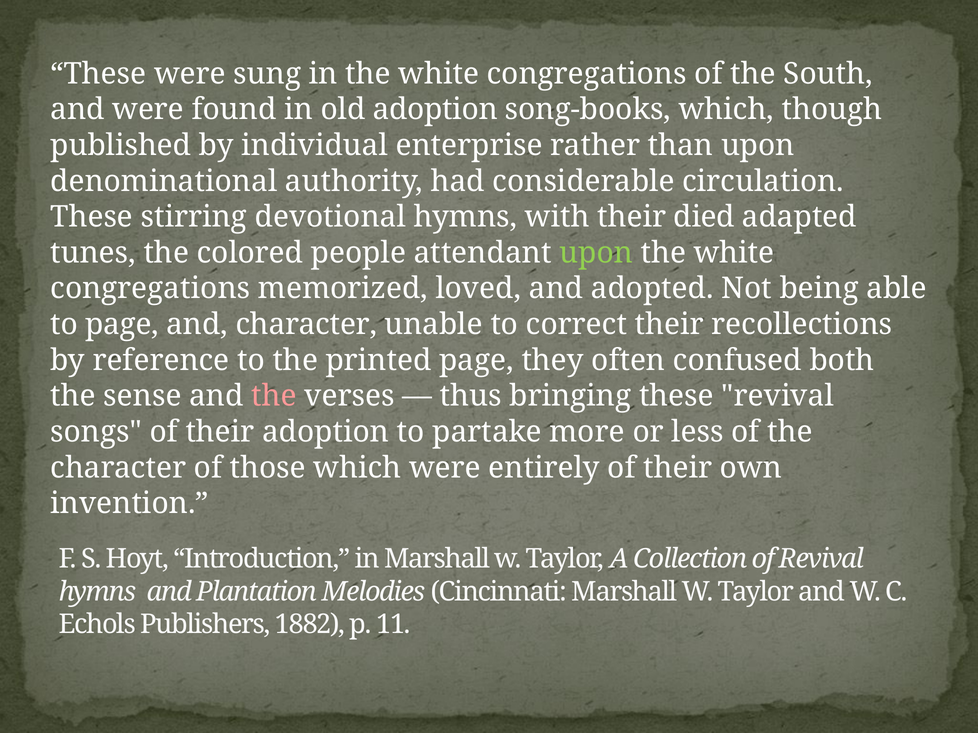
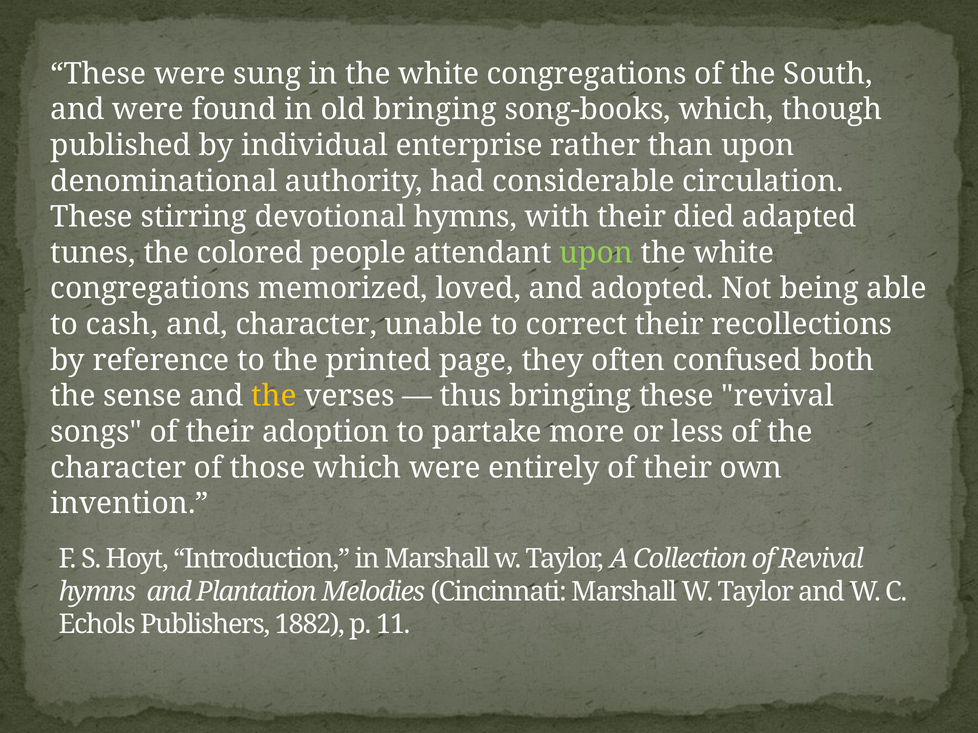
old adoption: adoption -> bringing (435, 110)
to page: page -> cash (122, 325)
the colour: pink -> yellow (274, 396)
